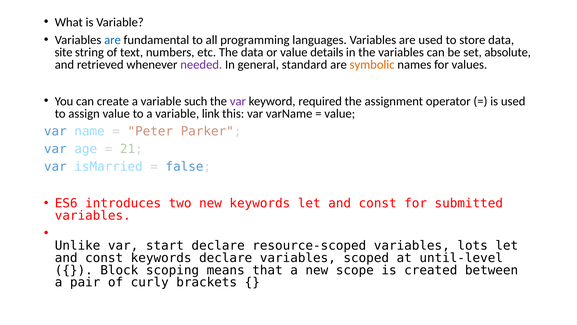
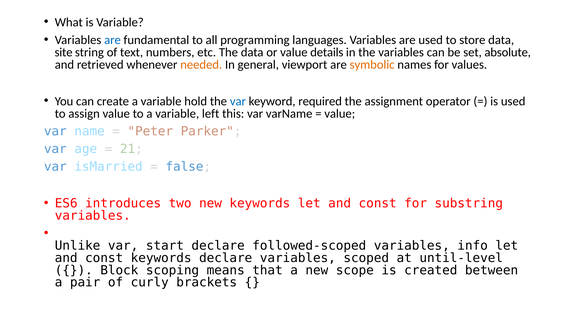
needed colour: purple -> orange (201, 64)
standard: standard -> viewport (305, 64)
such: such -> hold (196, 101)
var colour: purple -> blue (238, 101)
link: link -> left (211, 113)
submitted: submitted -> substring (469, 203)
resource-scoped: resource-scoped -> followed-scoped (309, 245)
lots: lots -> info (473, 245)
